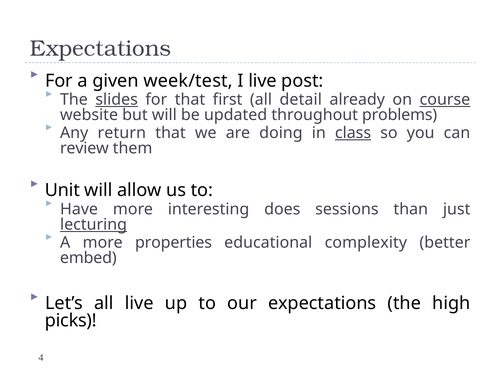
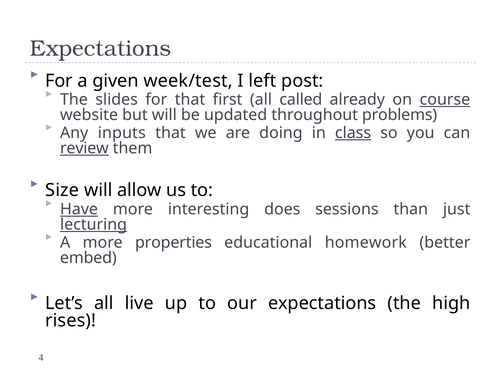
I live: live -> left (262, 81)
slides underline: present -> none (117, 99)
detail: detail -> called (301, 99)
return: return -> inputs (122, 133)
review underline: none -> present (84, 148)
Unit: Unit -> Size (62, 190)
Have underline: none -> present (79, 209)
complexity: complexity -> homework (366, 242)
picks: picks -> rises (71, 320)
